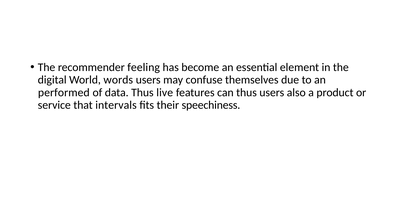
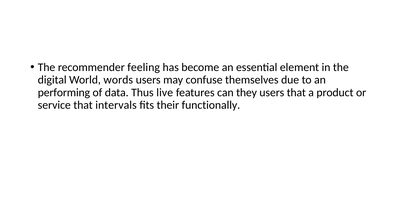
performed: performed -> performing (64, 92)
can thus: thus -> they (247, 92)
users also: also -> that (296, 92)
speechiness: speechiness -> functionally (211, 105)
